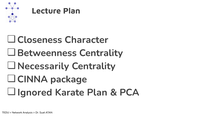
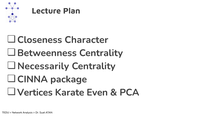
Ignored: Ignored -> Vertices (35, 92)
Karate Plan: Plan -> Even (97, 92)
